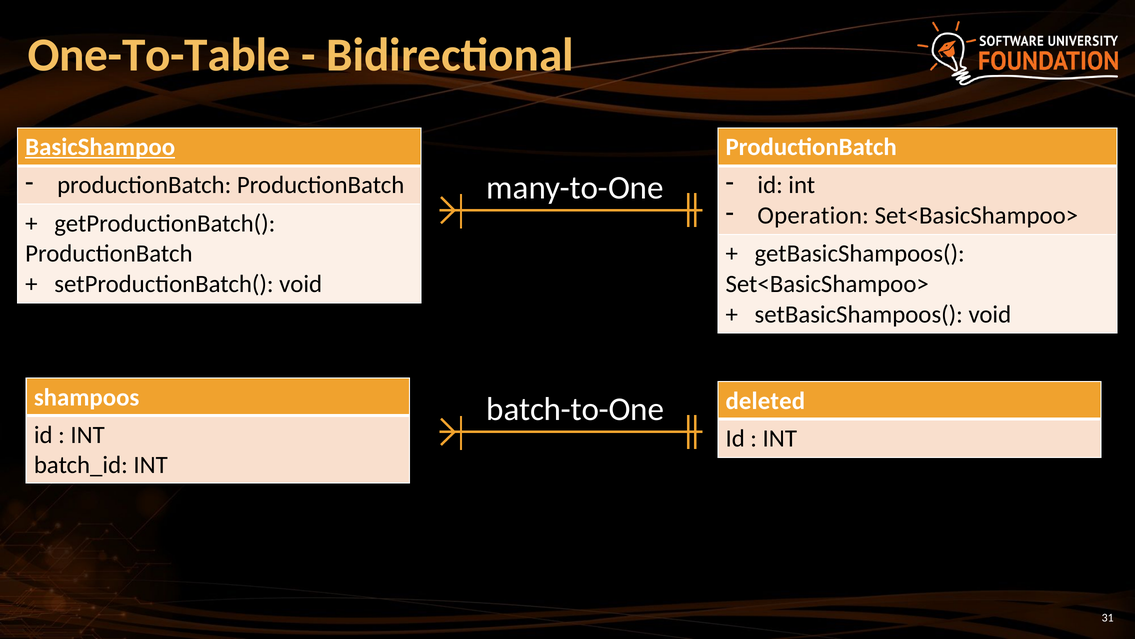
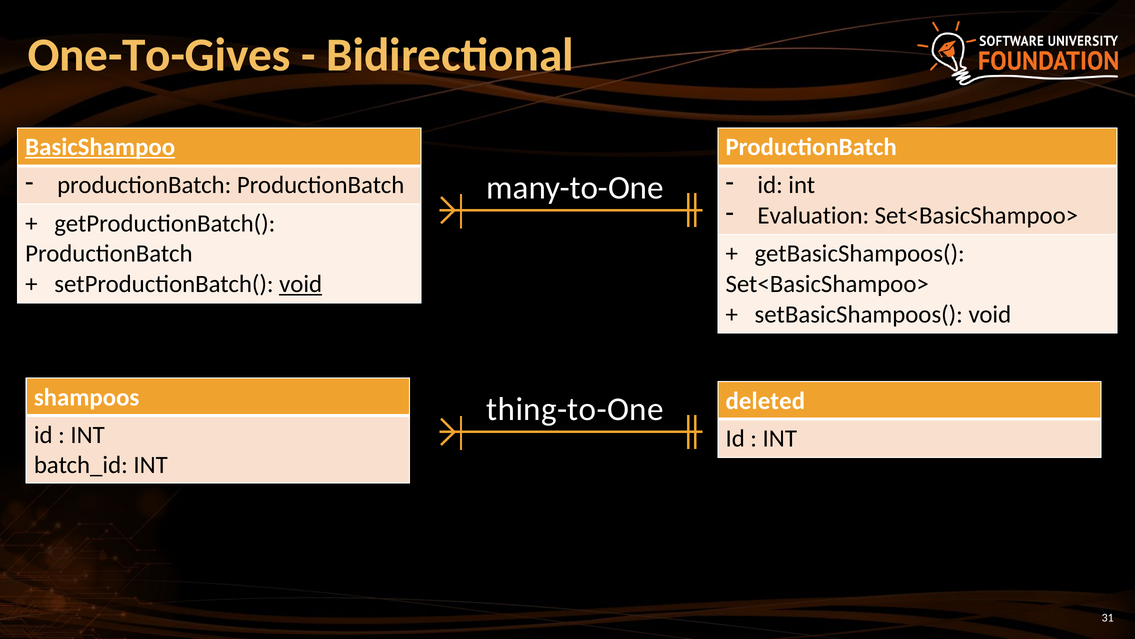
One-To-Table: One-To-Table -> One-To-Gives (159, 55)
Operation: Operation -> Evaluation (813, 215)
void underline: none -> present (301, 284)
batch-to-One: batch-to-One -> thing-to-One (575, 409)
